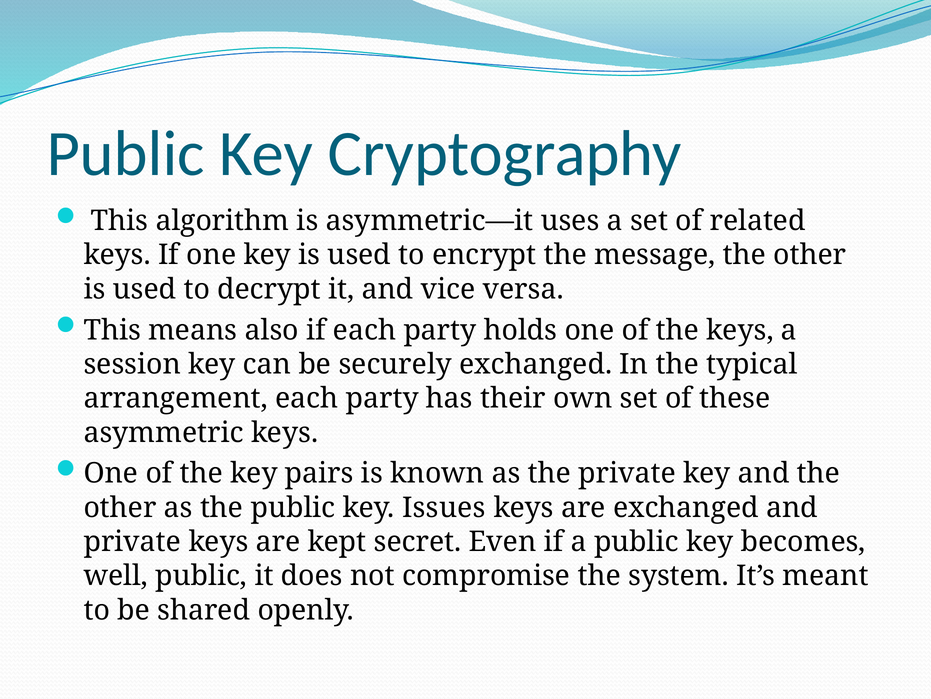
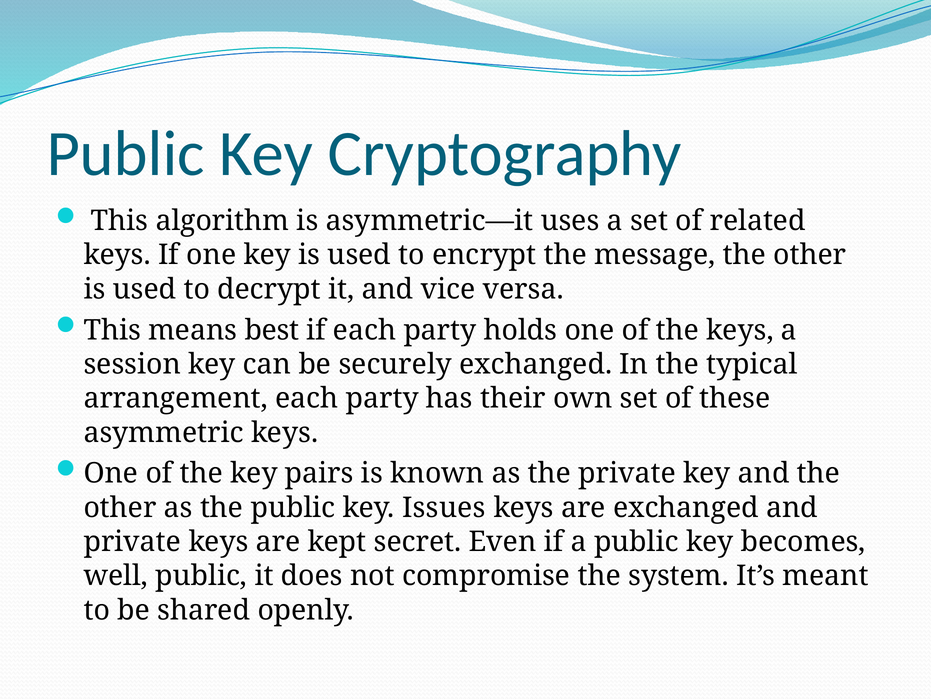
also: also -> best (272, 330)
